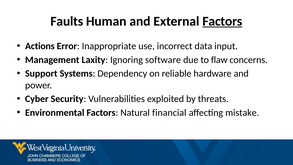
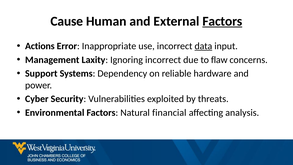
Faults: Faults -> Cause (67, 21)
data underline: none -> present (203, 46)
Ignoring software: software -> incorrect (163, 60)
mistake: mistake -> analysis (242, 113)
